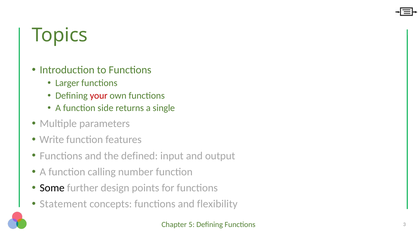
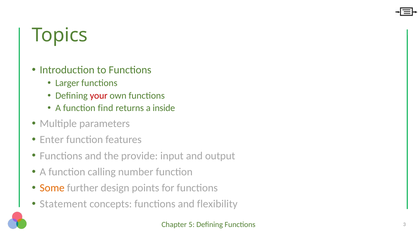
side: side -> find (105, 108)
single: single -> inside (164, 108)
Write: Write -> Enter (52, 140)
defined: defined -> provide (139, 156)
Some colour: black -> orange (52, 188)
